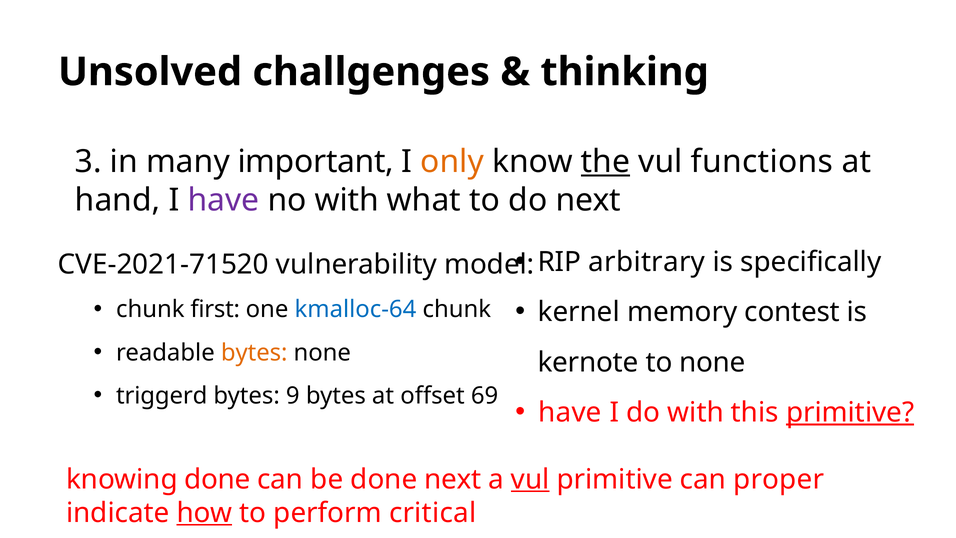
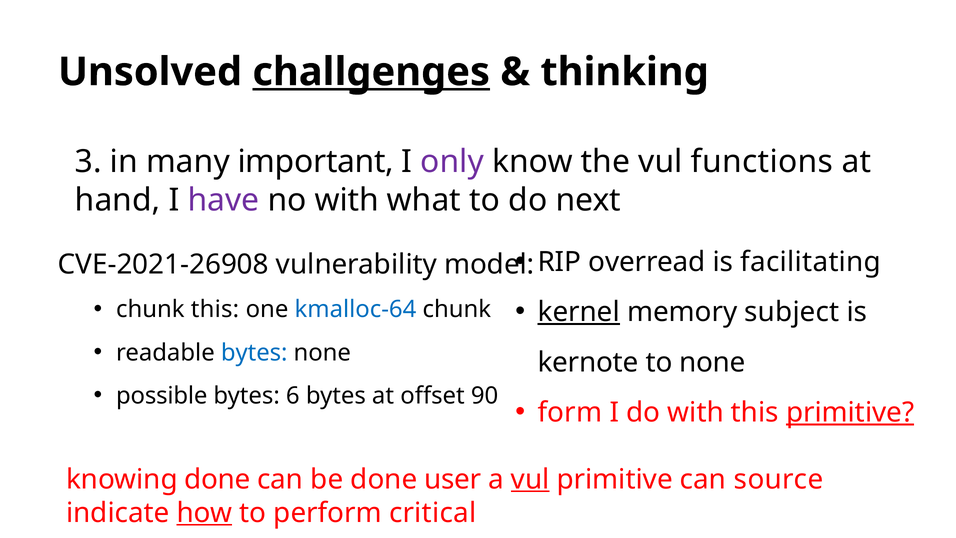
challgenges underline: none -> present (371, 72)
only colour: orange -> purple (452, 162)
the underline: present -> none (606, 162)
arbitrary: arbitrary -> overread (647, 262)
specifically: specifically -> facilitating (811, 262)
CVE-2021-71520: CVE-2021-71520 -> CVE-2021-26908 (163, 264)
chunk first: first -> this (215, 309)
kernel underline: none -> present (579, 312)
contest: contest -> subject (792, 312)
bytes colour: orange -> blue (254, 352)
triggerd: triggerd -> possible (162, 395)
9: 9 -> 6 (293, 395)
69: 69 -> 90 (485, 395)
have: have -> form (570, 412)
done next: next -> user (453, 479)
proper: proper -> source (779, 479)
